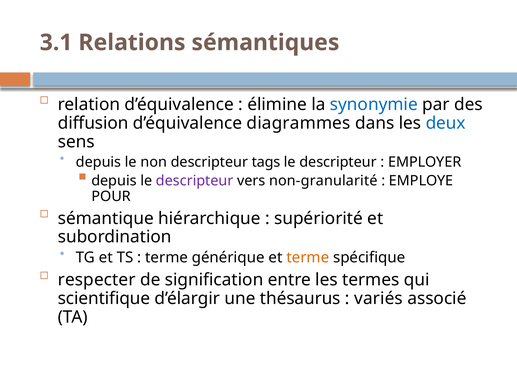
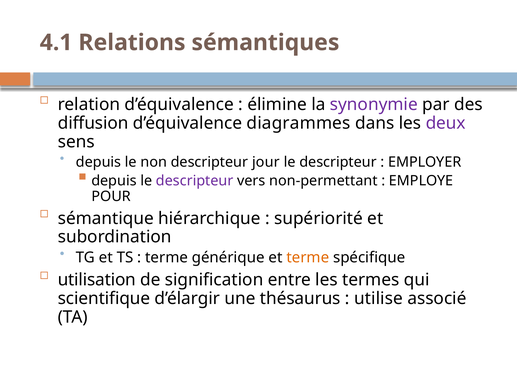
3.1: 3.1 -> 4.1 (56, 43)
synonymie colour: blue -> purple (374, 105)
deux colour: blue -> purple (446, 123)
tags: tags -> jour (266, 162)
non-granularité: non-granularité -> non-permettant (323, 181)
respecter: respecter -> utilisation (97, 280)
variés: variés -> utilise (378, 298)
